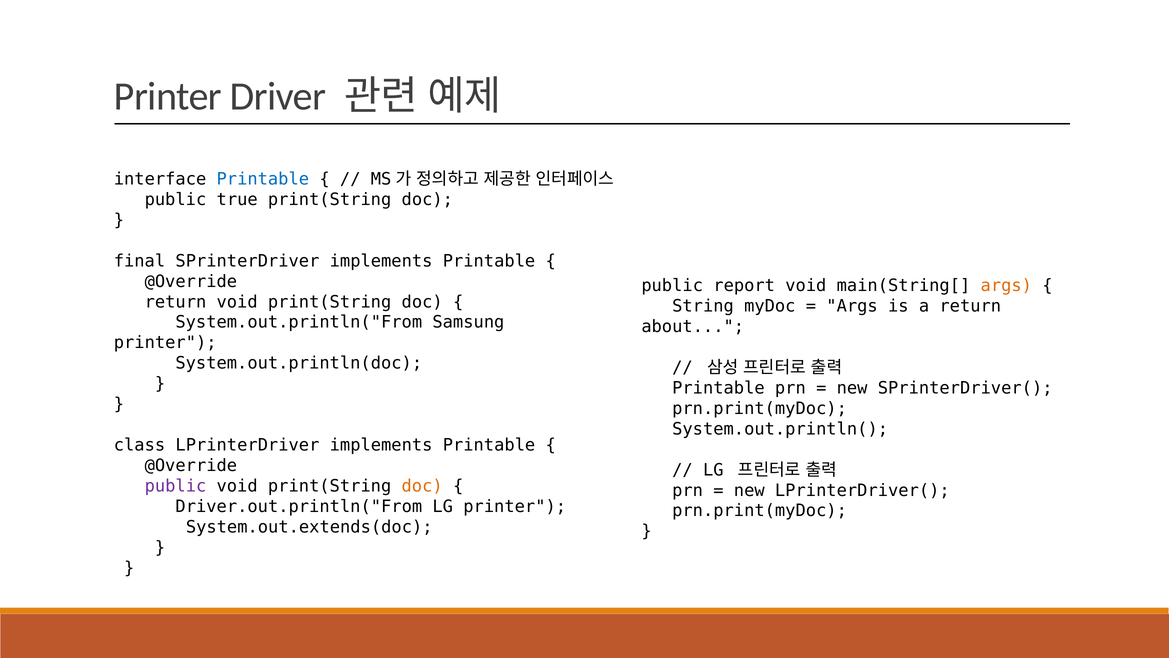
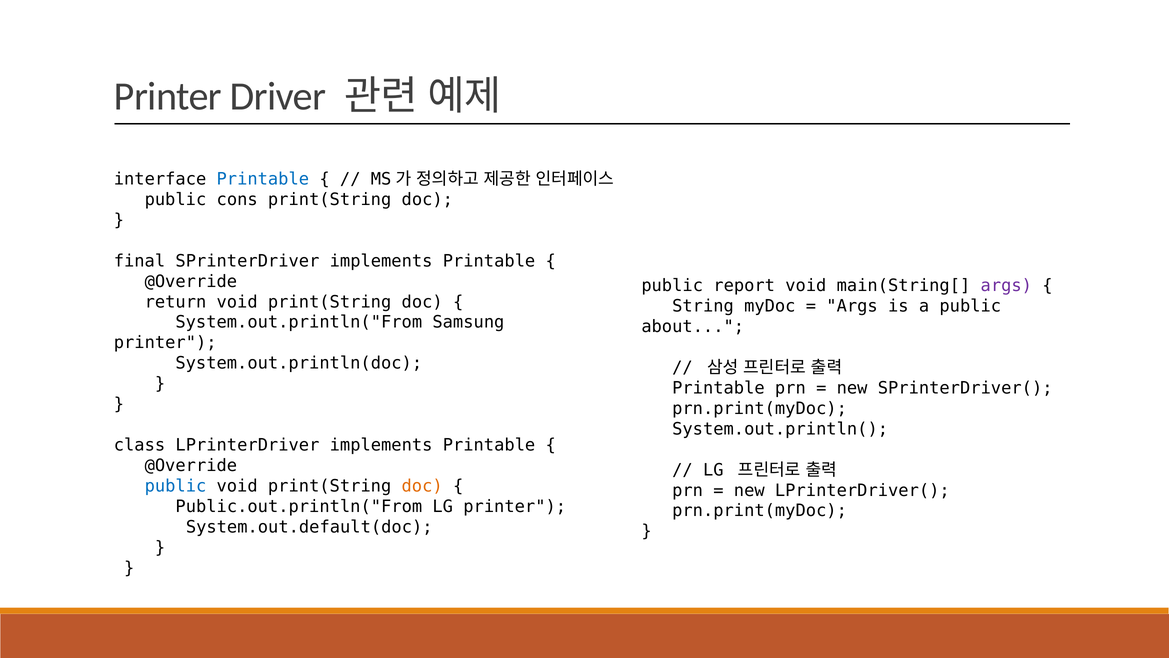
true: true -> cons (237, 199)
args colour: orange -> purple (1006, 285)
a return: return -> public (970, 306)
public colour: purple -> blue (175, 486)
Driver.out.println("From: Driver.out.println("From -> Public.out.println("From (299, 506)
System.out.extends(doc: System.out.extends(doc -> System.out.default(doc (309, 527)
